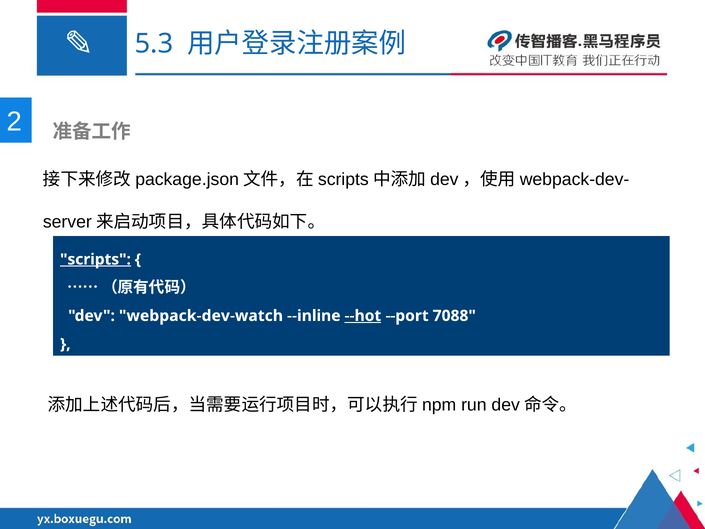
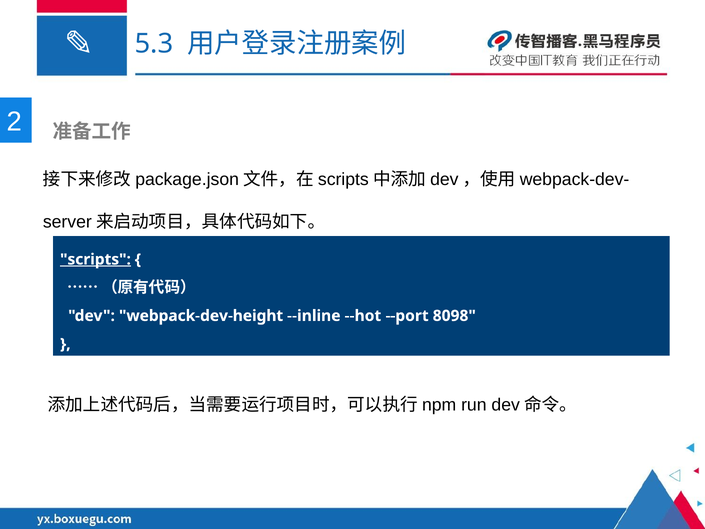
webpack-dev-watch: webpack-dev-watch -> webpack-dev-height (201, 316)
--hot underline: present -> none (363, 316)
7088: 7088 -> 8098 (454, 316)
